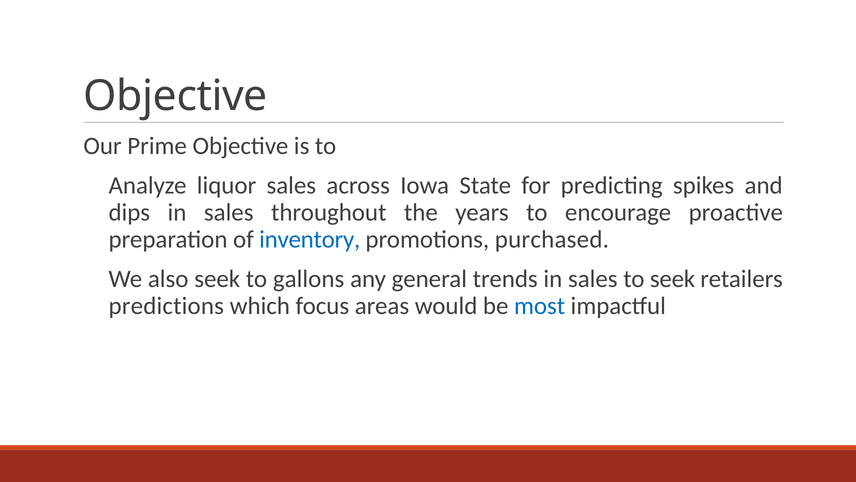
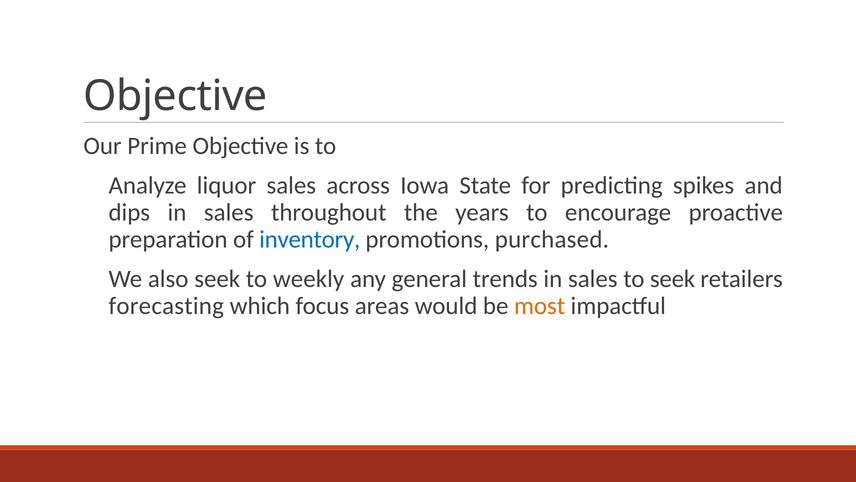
gallons: gallons -> weekly (309, 279)
predictions: predictions -> forecasting (166, 306)
most colour: blue -> orange (540, 306)
